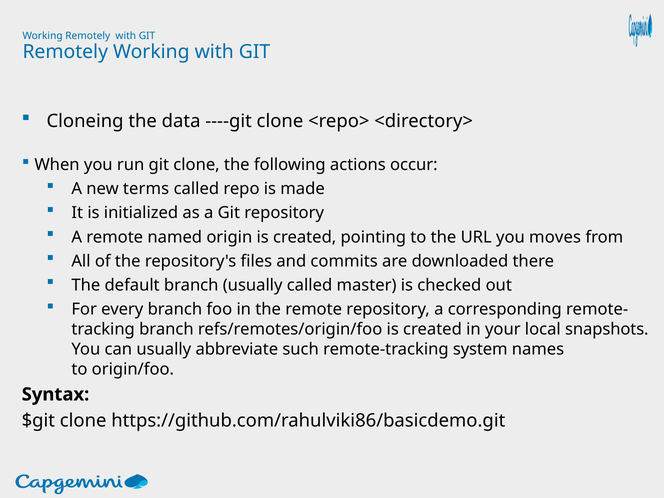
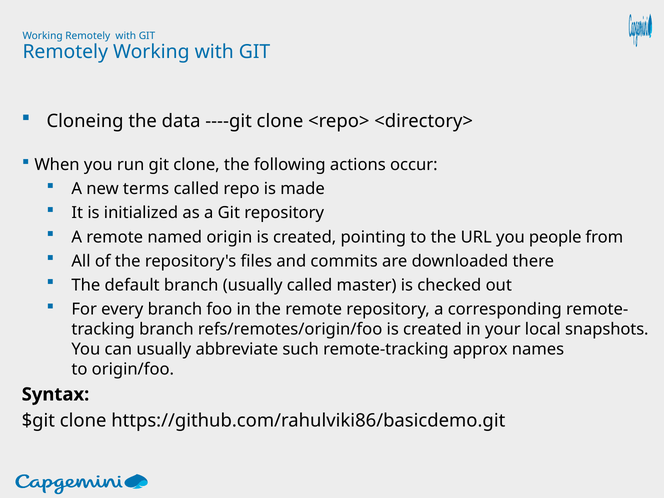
moves: moves -> people (555, 237)
system: system -> approx (480, 349)
